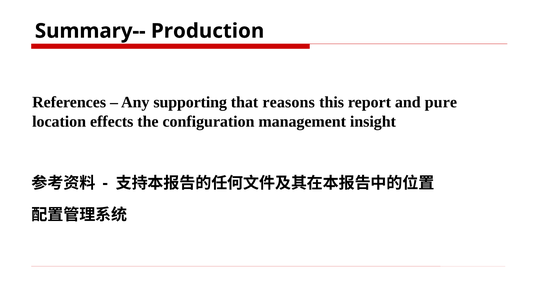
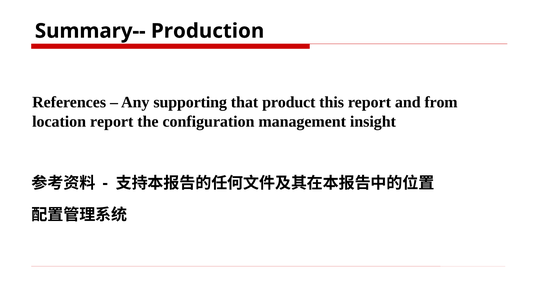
reasons: reasons -> product (289, 103)
pure: pure -> from (441, 103)
location effects: effects -> report (112, 122)
